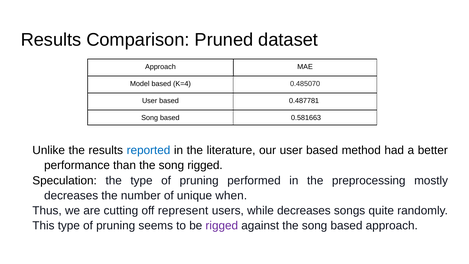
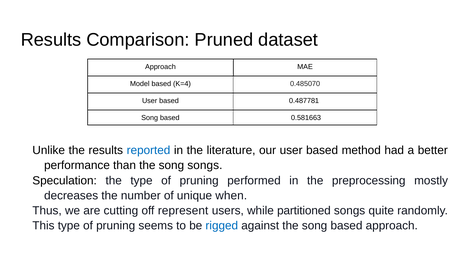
song rigged: rigged -> songs (205, 165)
while decreases: decreases -> partitioned (304, 210)
rigged colour: purple -> blue (222, 226)
